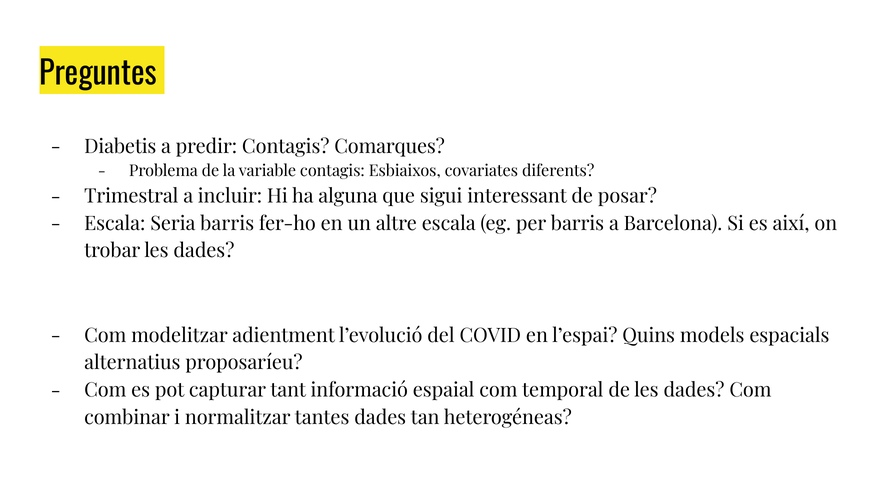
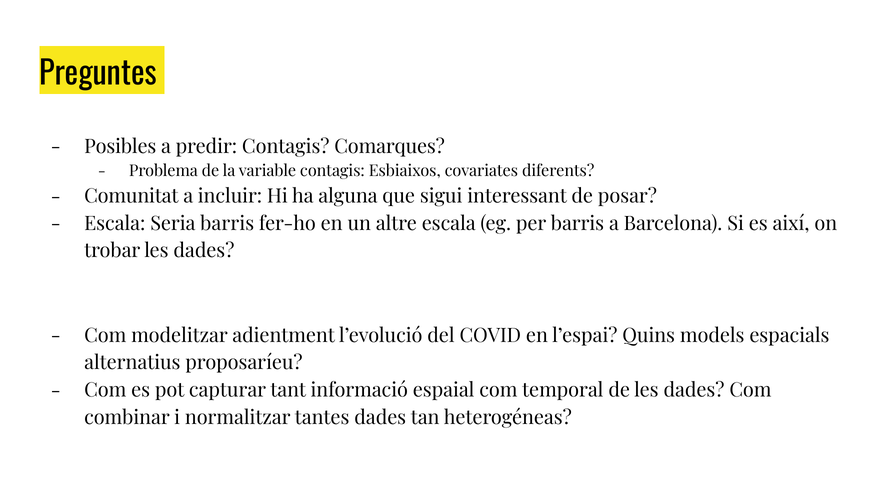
Diabetis: Diabetis -> Posibles (120, 147)
Trimestral: Trimestral -> Comunitat (131, 196)
